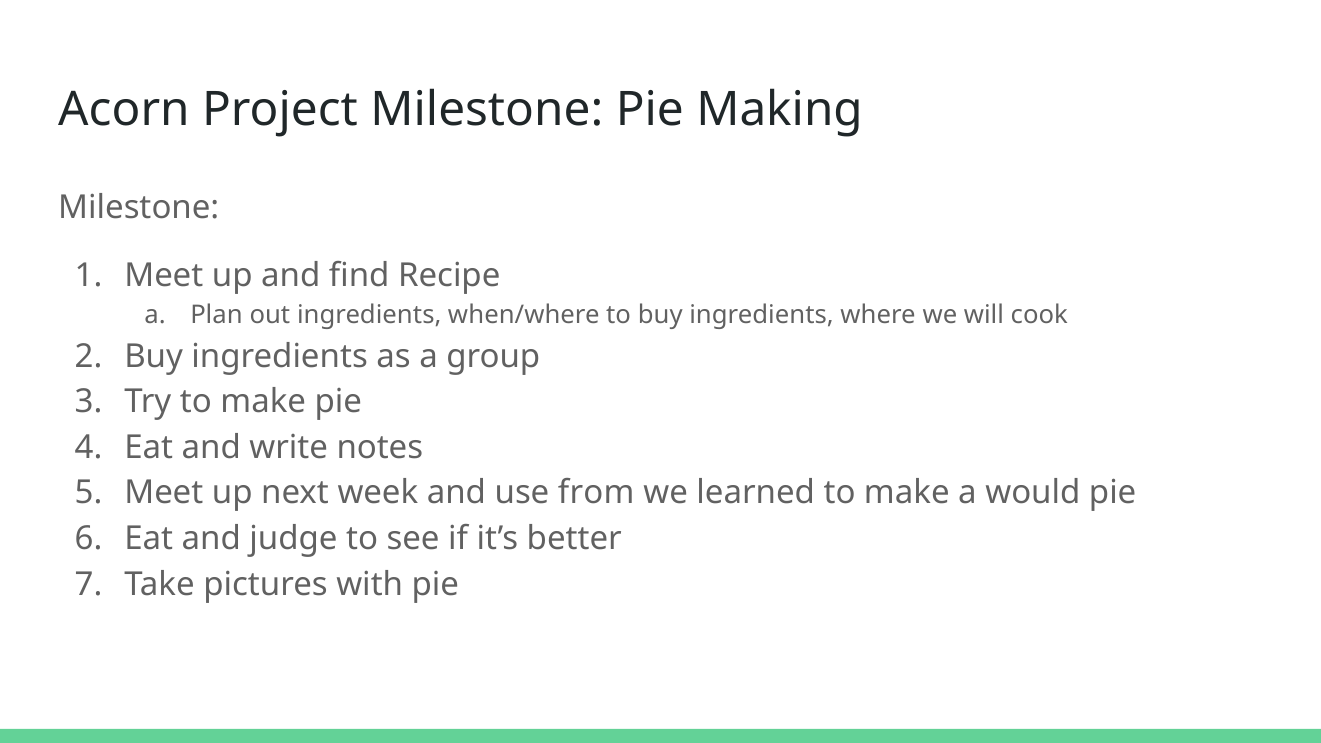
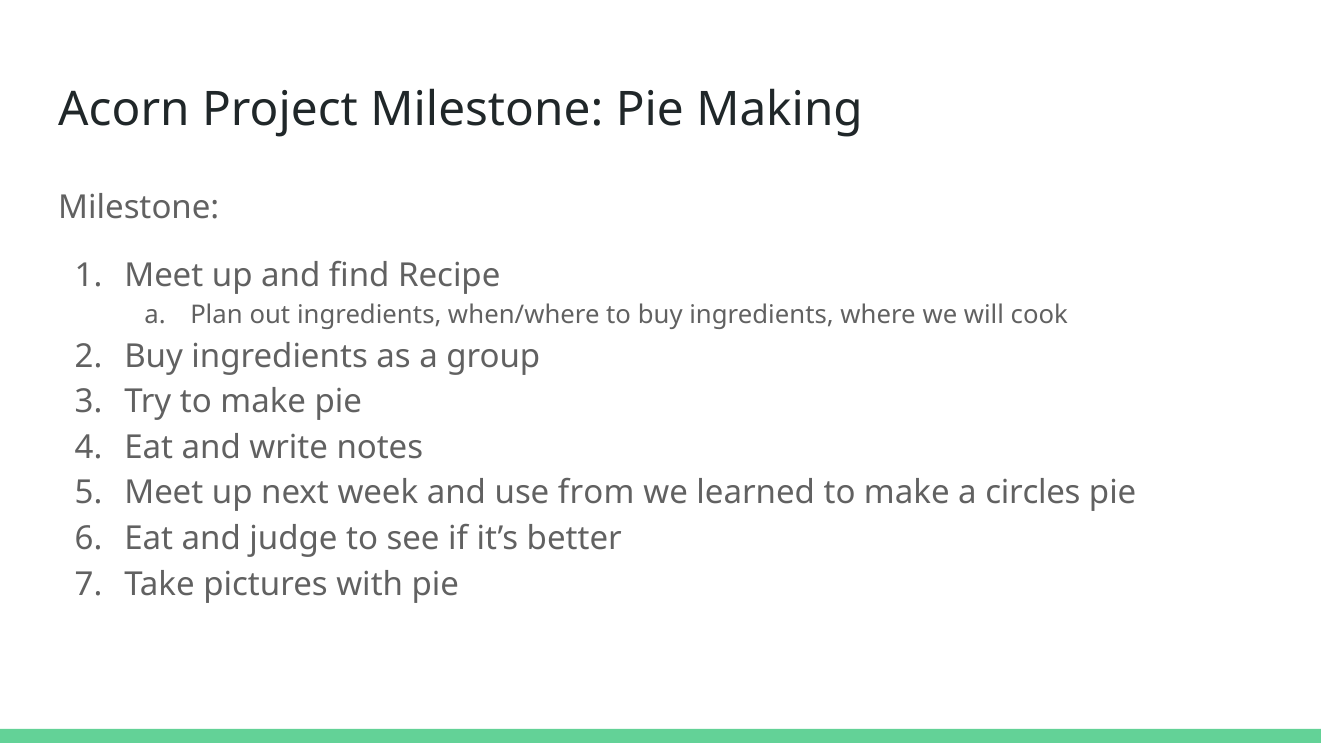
would: would -> circles (1033, 493)
